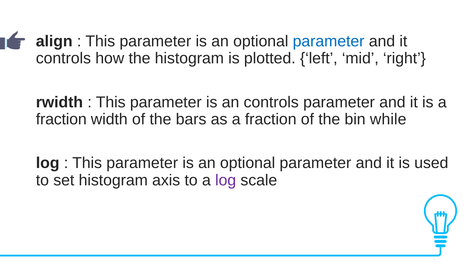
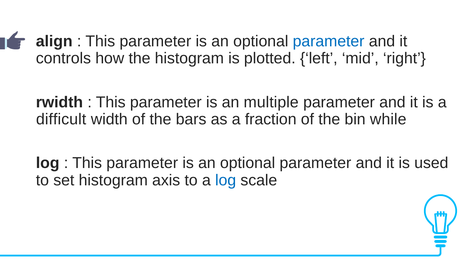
an controls: controls -> multiple (271, 102)
fraction: fraction -> difficult (61, 119)
log colour: purple -> blue (226, 180)
